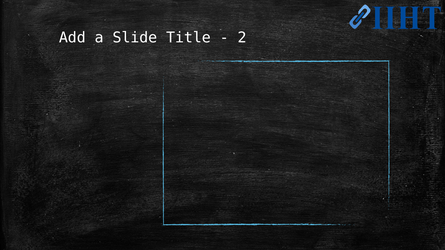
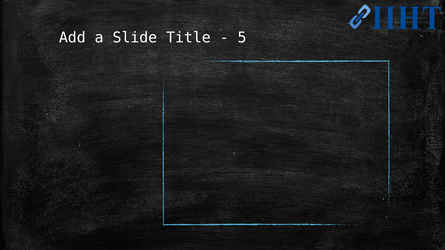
2: 2 -> 5 (242, 38)
